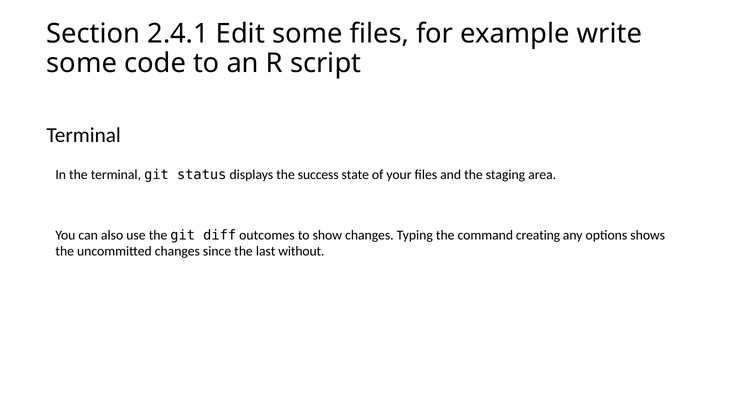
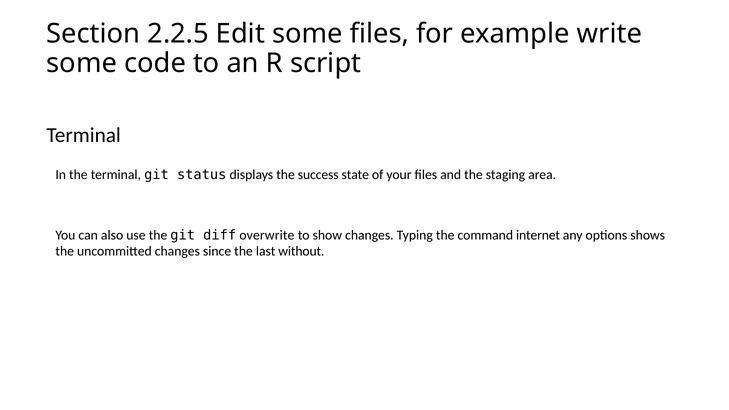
2.4.1: 2.4.1 -> 2.2.5 (178, 34)
outcomes: outcomes -> overwrite (267, 235)
creating: creating -> internet (538, 235)
